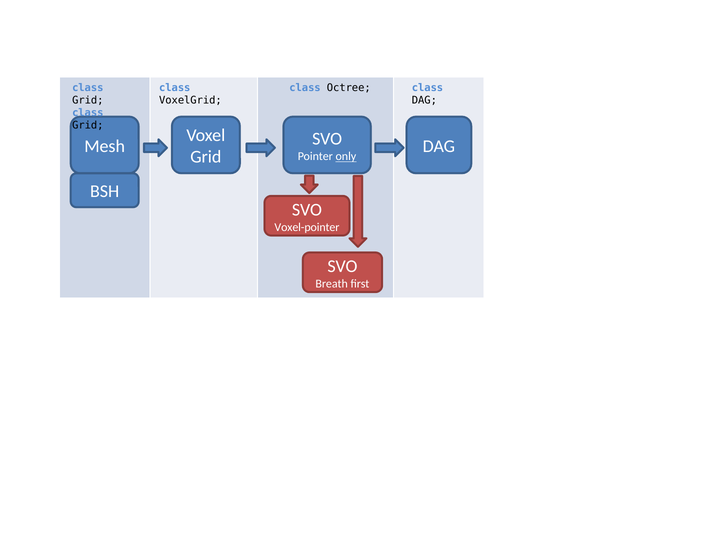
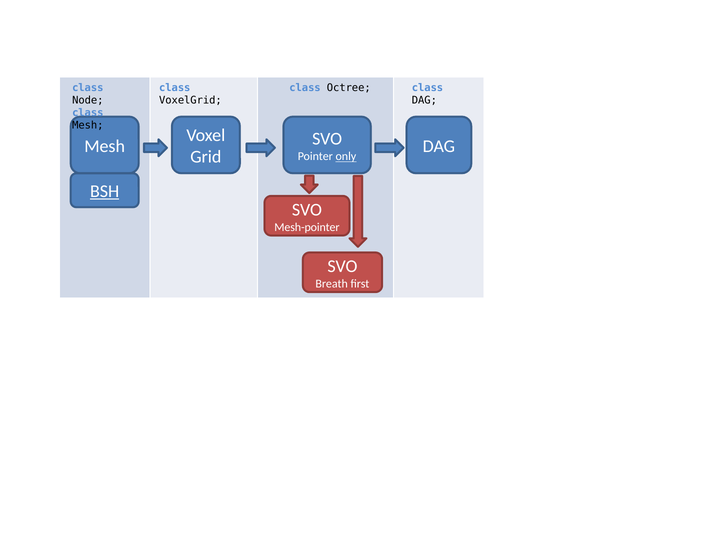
Grid: Grid -> Node (88, 100)
Grid: Grid -> Mesh (88, 125)
BSH underline: none -> present (105, 192)
Voxel-pointer: Voxel-pointer -> Mesh-pointer (307, 227)
